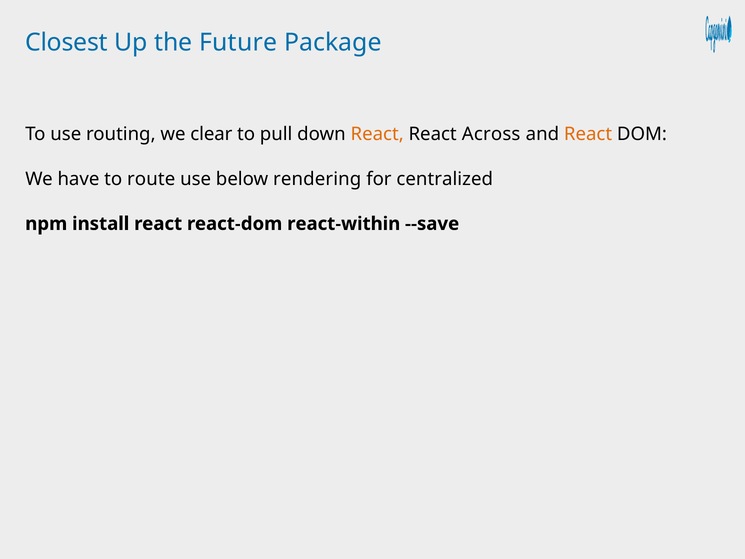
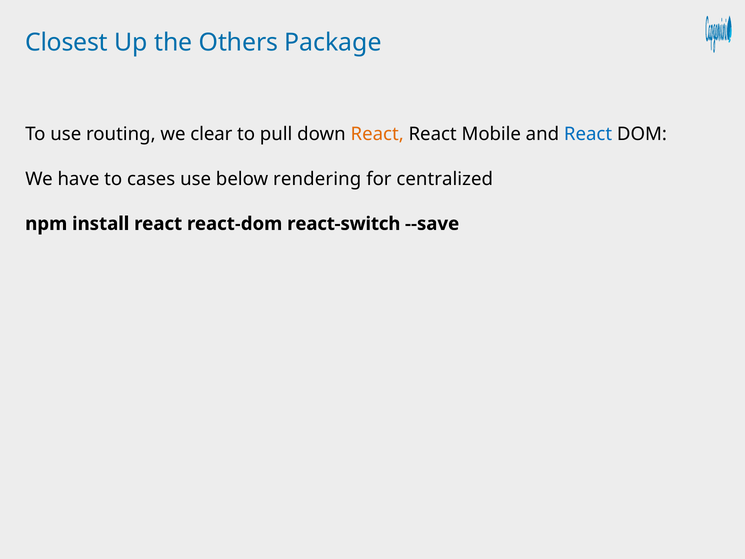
Future: Future -> Others (238, 43)
Across: Across -> Mobile (491, 134)
React colour: orange -> blue (588, 134)
route: route -> cases (151, 179)
react-within: react-within -> react-switch (344, 224)
